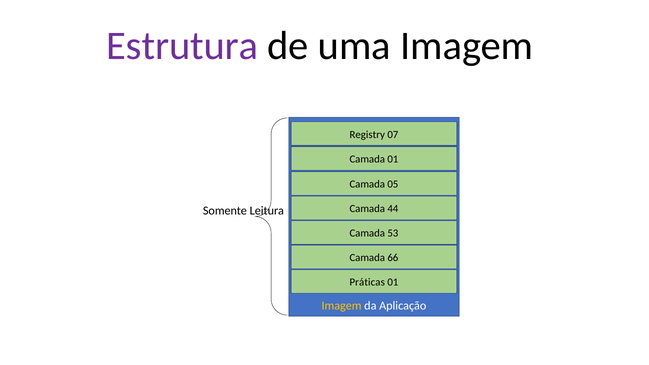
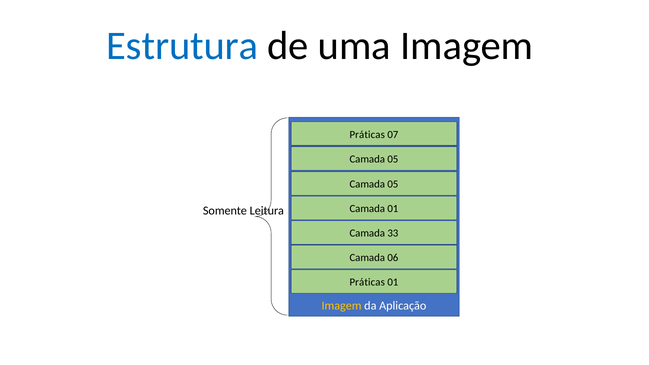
Estrutura colour: purple -> blue (182, 46)
Registry: Registry -> Práticas (367, 134)
01: 01 -> 05 (393, 159)
Camada 44: 44 -> 01 (393, 209)
53: 53 -> 33 (393, 233)
66: 66 -> 06 (393, 258)
